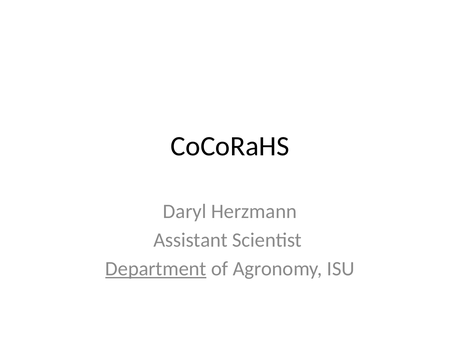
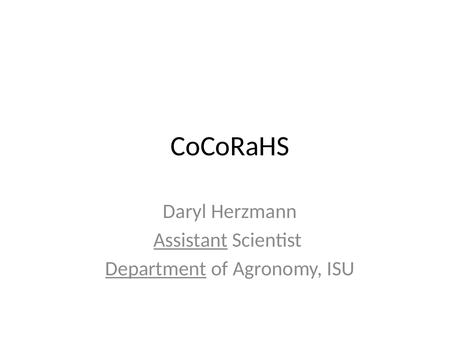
Assistant underline: none -> present (191, 240)
